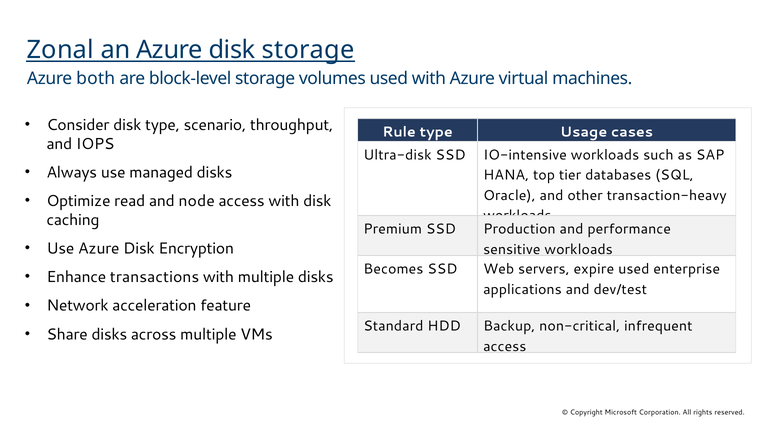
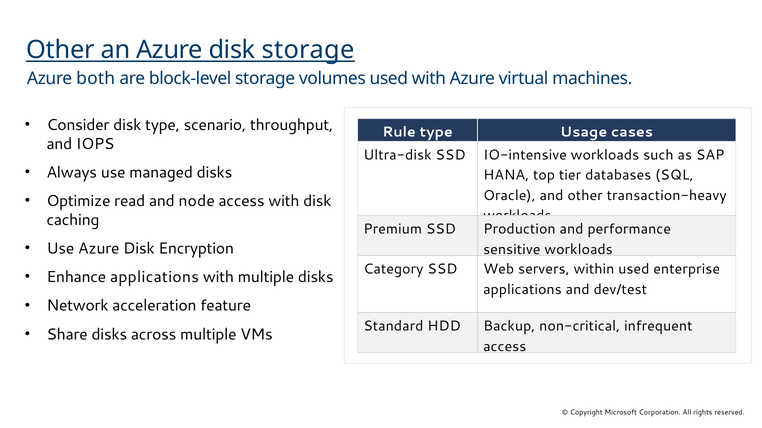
Zonal: Zonal -> Other (61, 50)
Becomes: Becomes -> Category (393, 270)
expire: expire -> within (594, 270)
Enhance transactions: transactions -> applications (154, 278)
